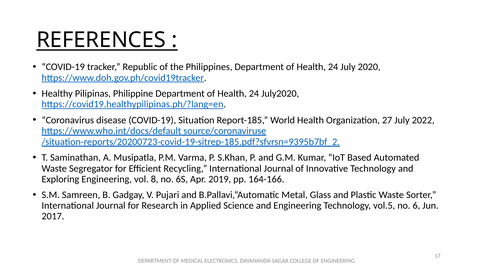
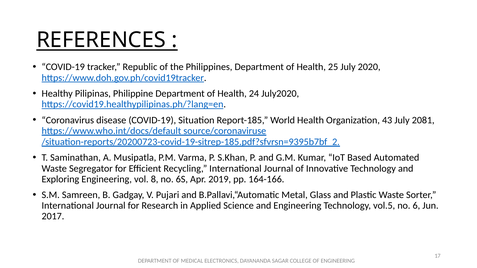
24: 24 -> 25 (333, 67)
27: 27 -> 43 (387, 120)
2022: 2022 -> 2081 (423, 120)
